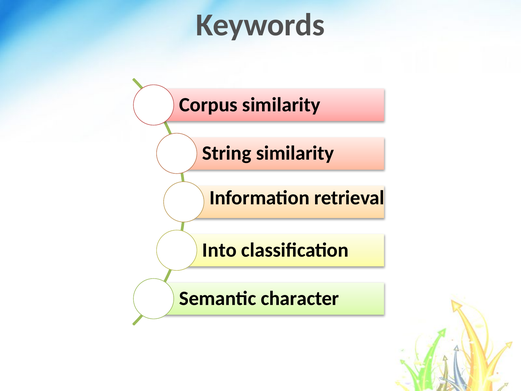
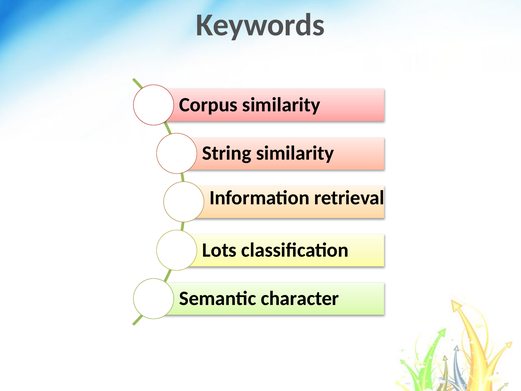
Into: Into -> Lots (220, 250)
